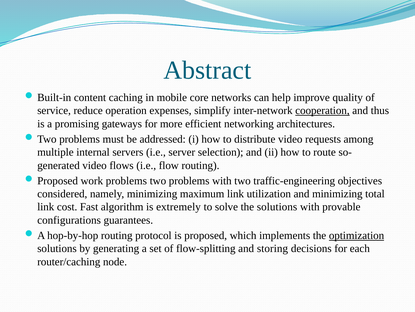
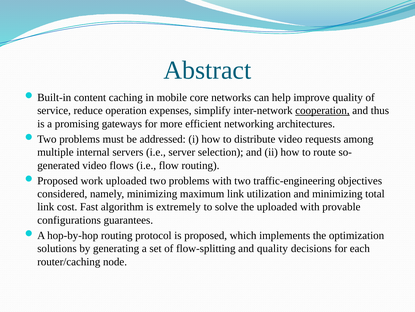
work problems: problems -> uploaded (126, 180)
the solutions: solutions -> uploaded (277, 207)
optimization underline: present -> none (357, 235)
and storing: storing -> quality (272, 248)
